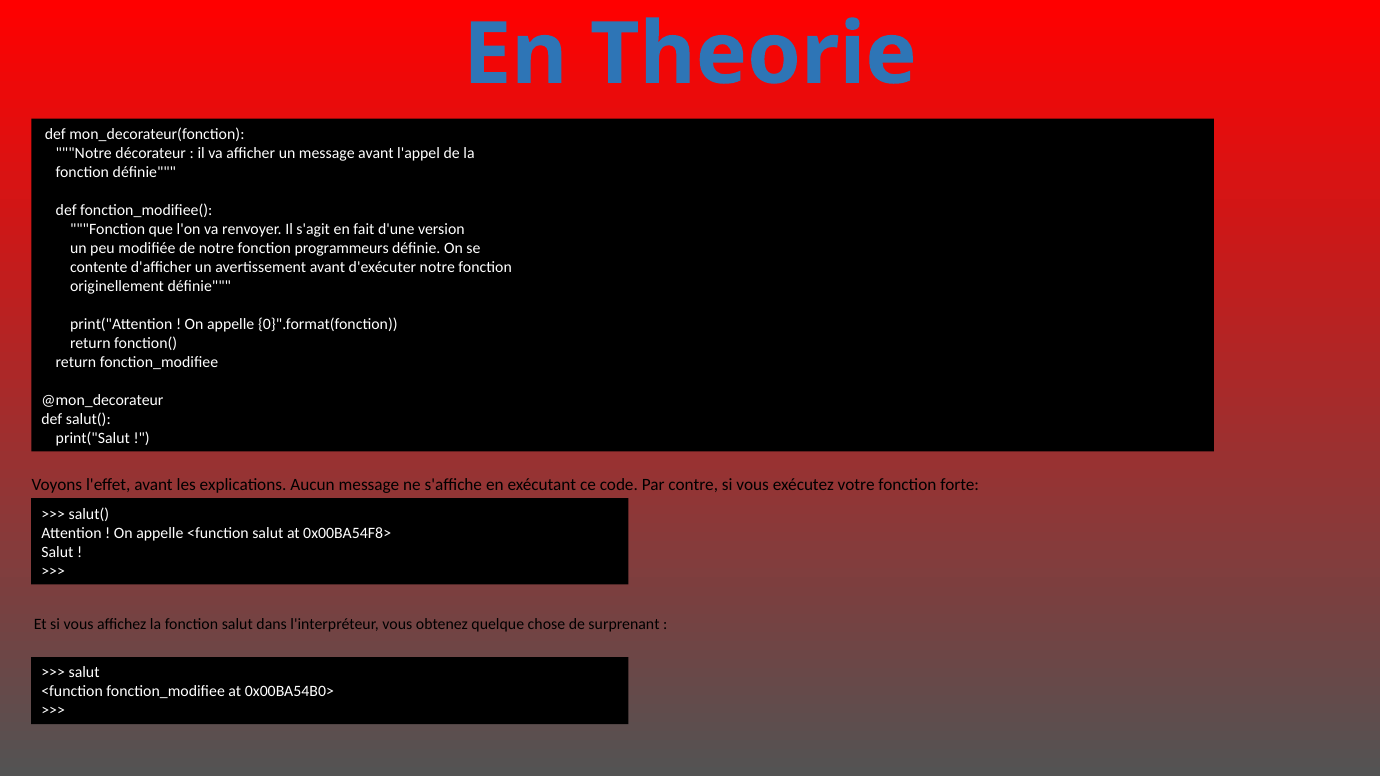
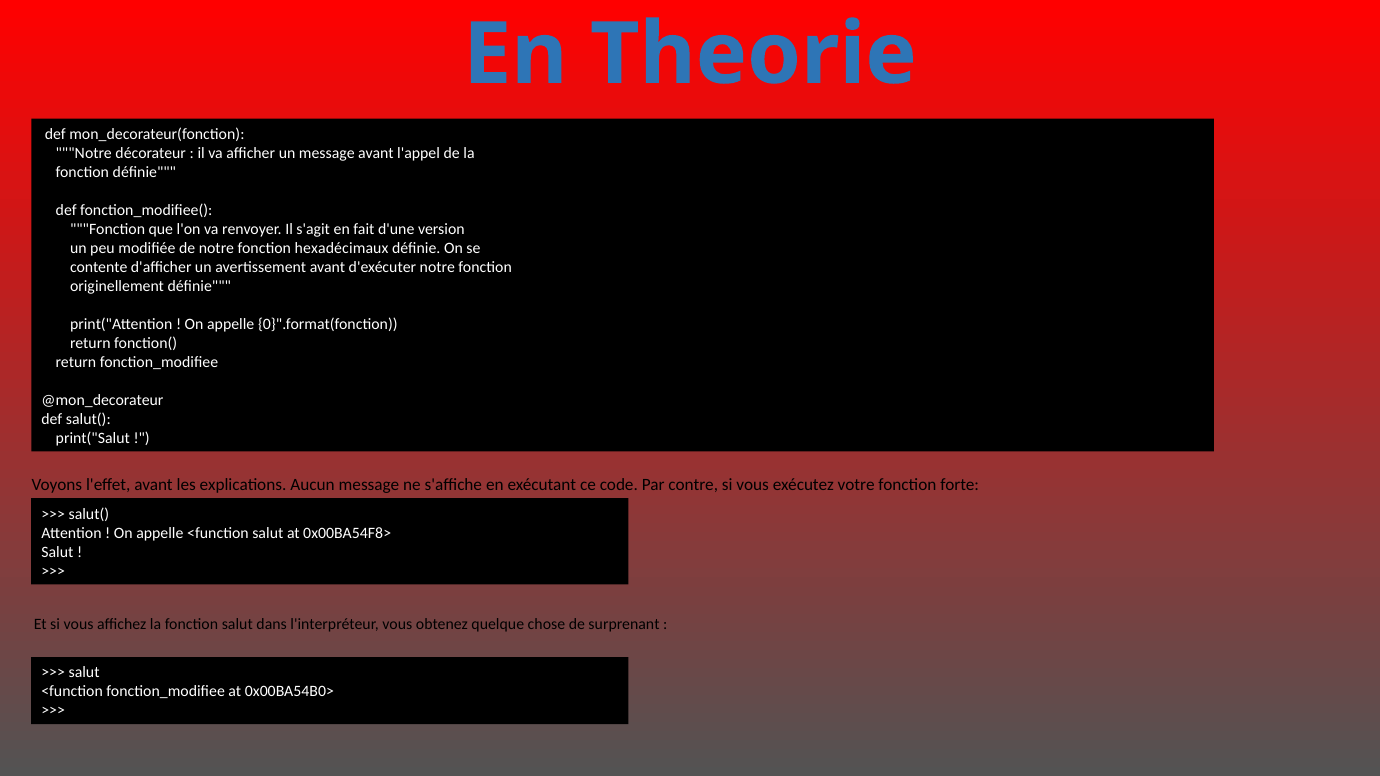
programmeurs: programmeurs -> hexadécimaux (342, 248)
